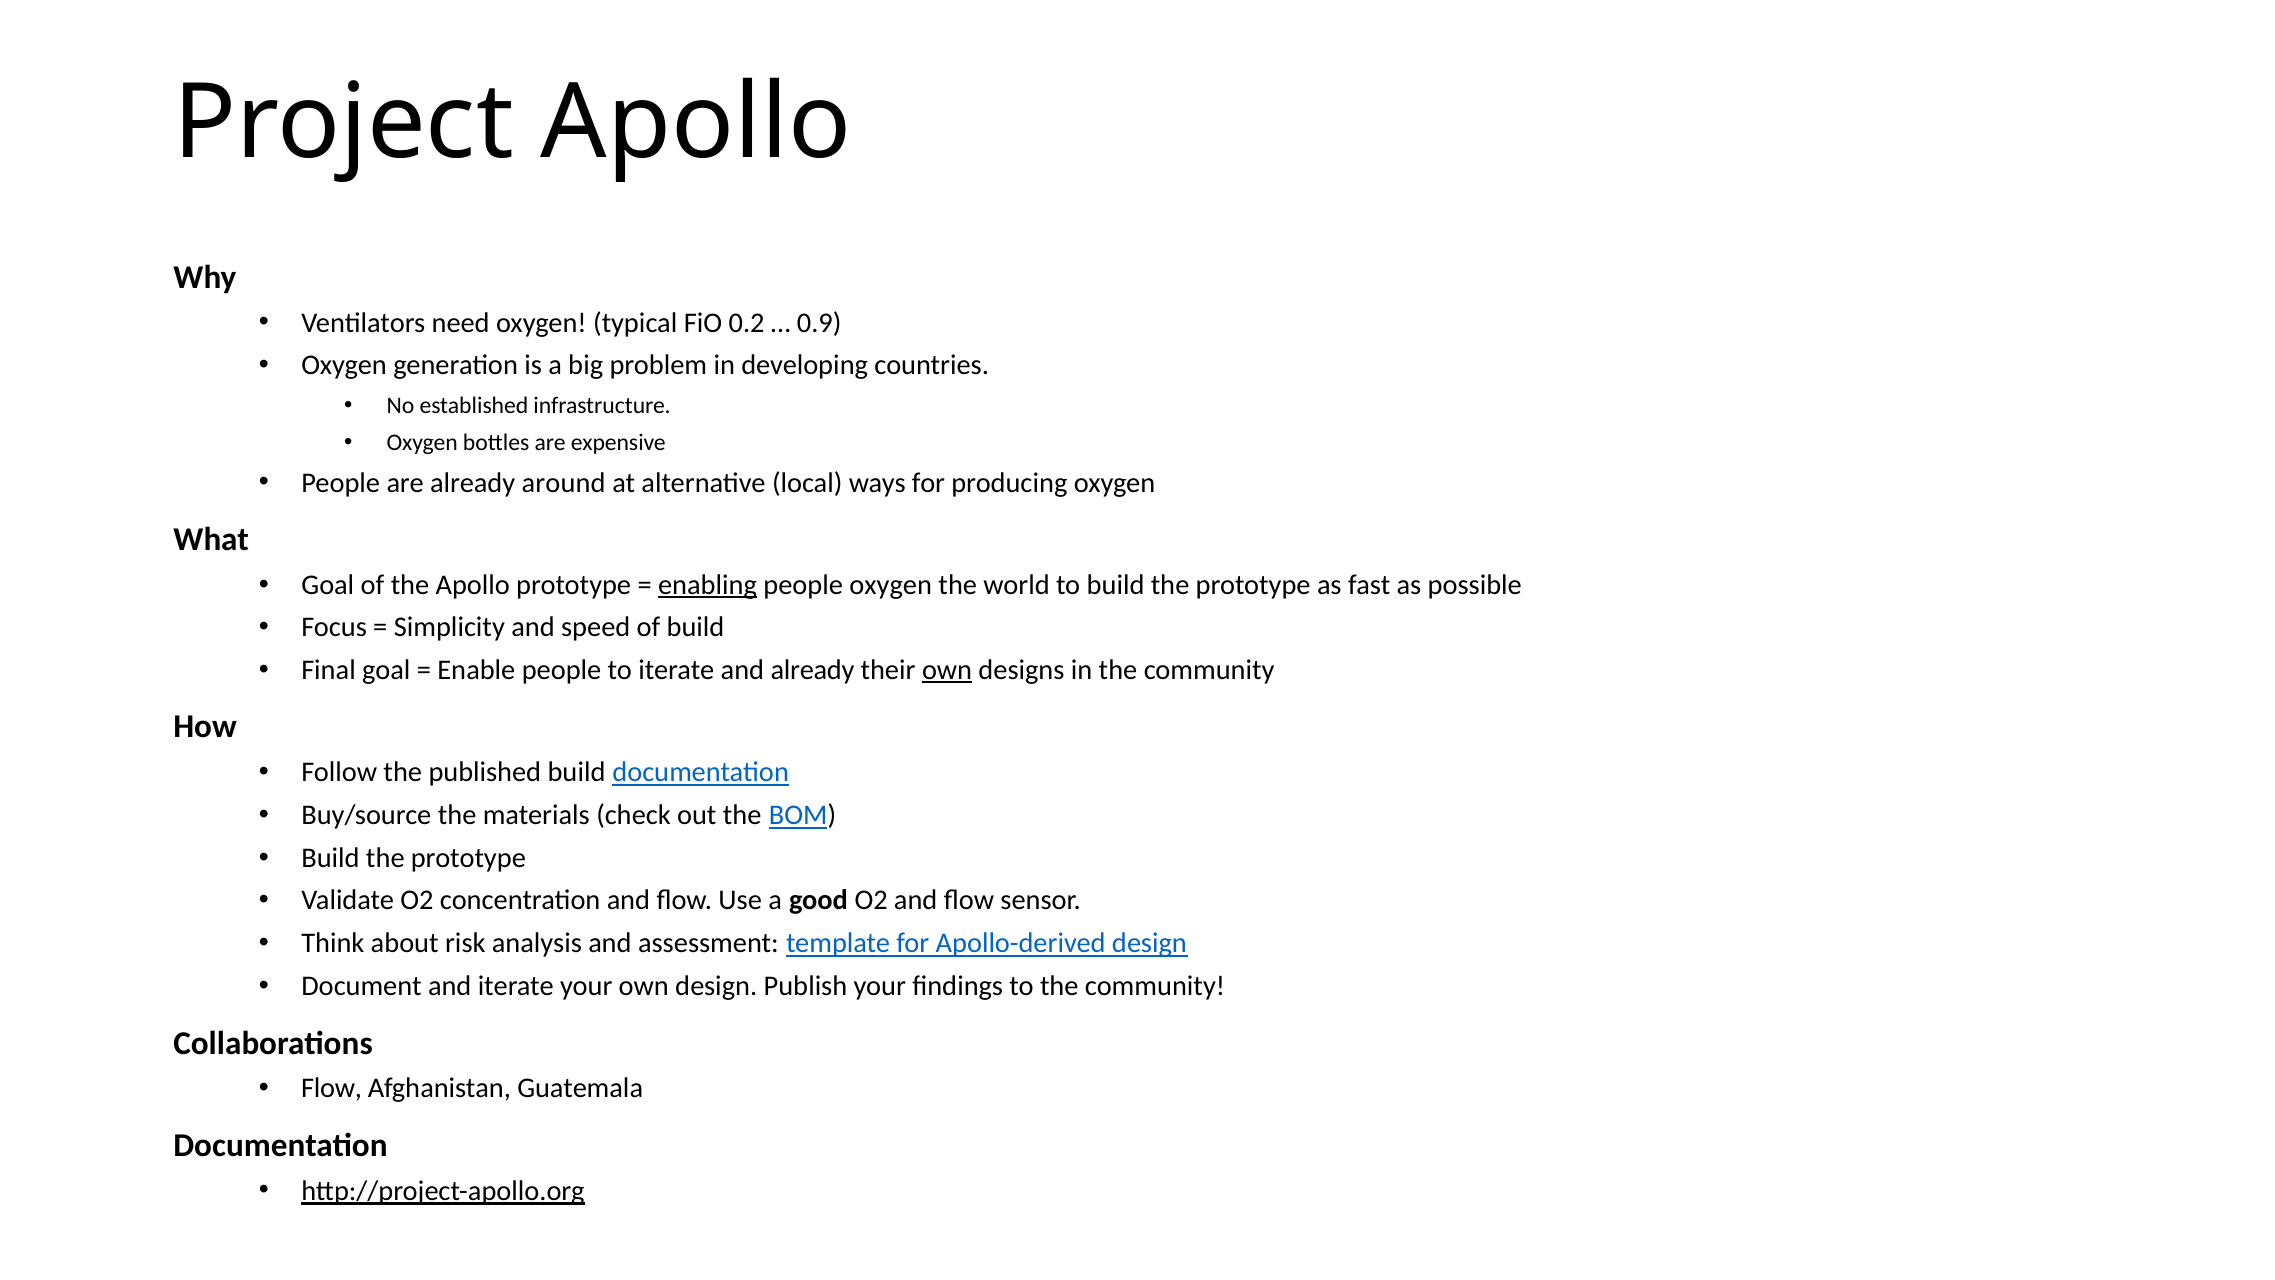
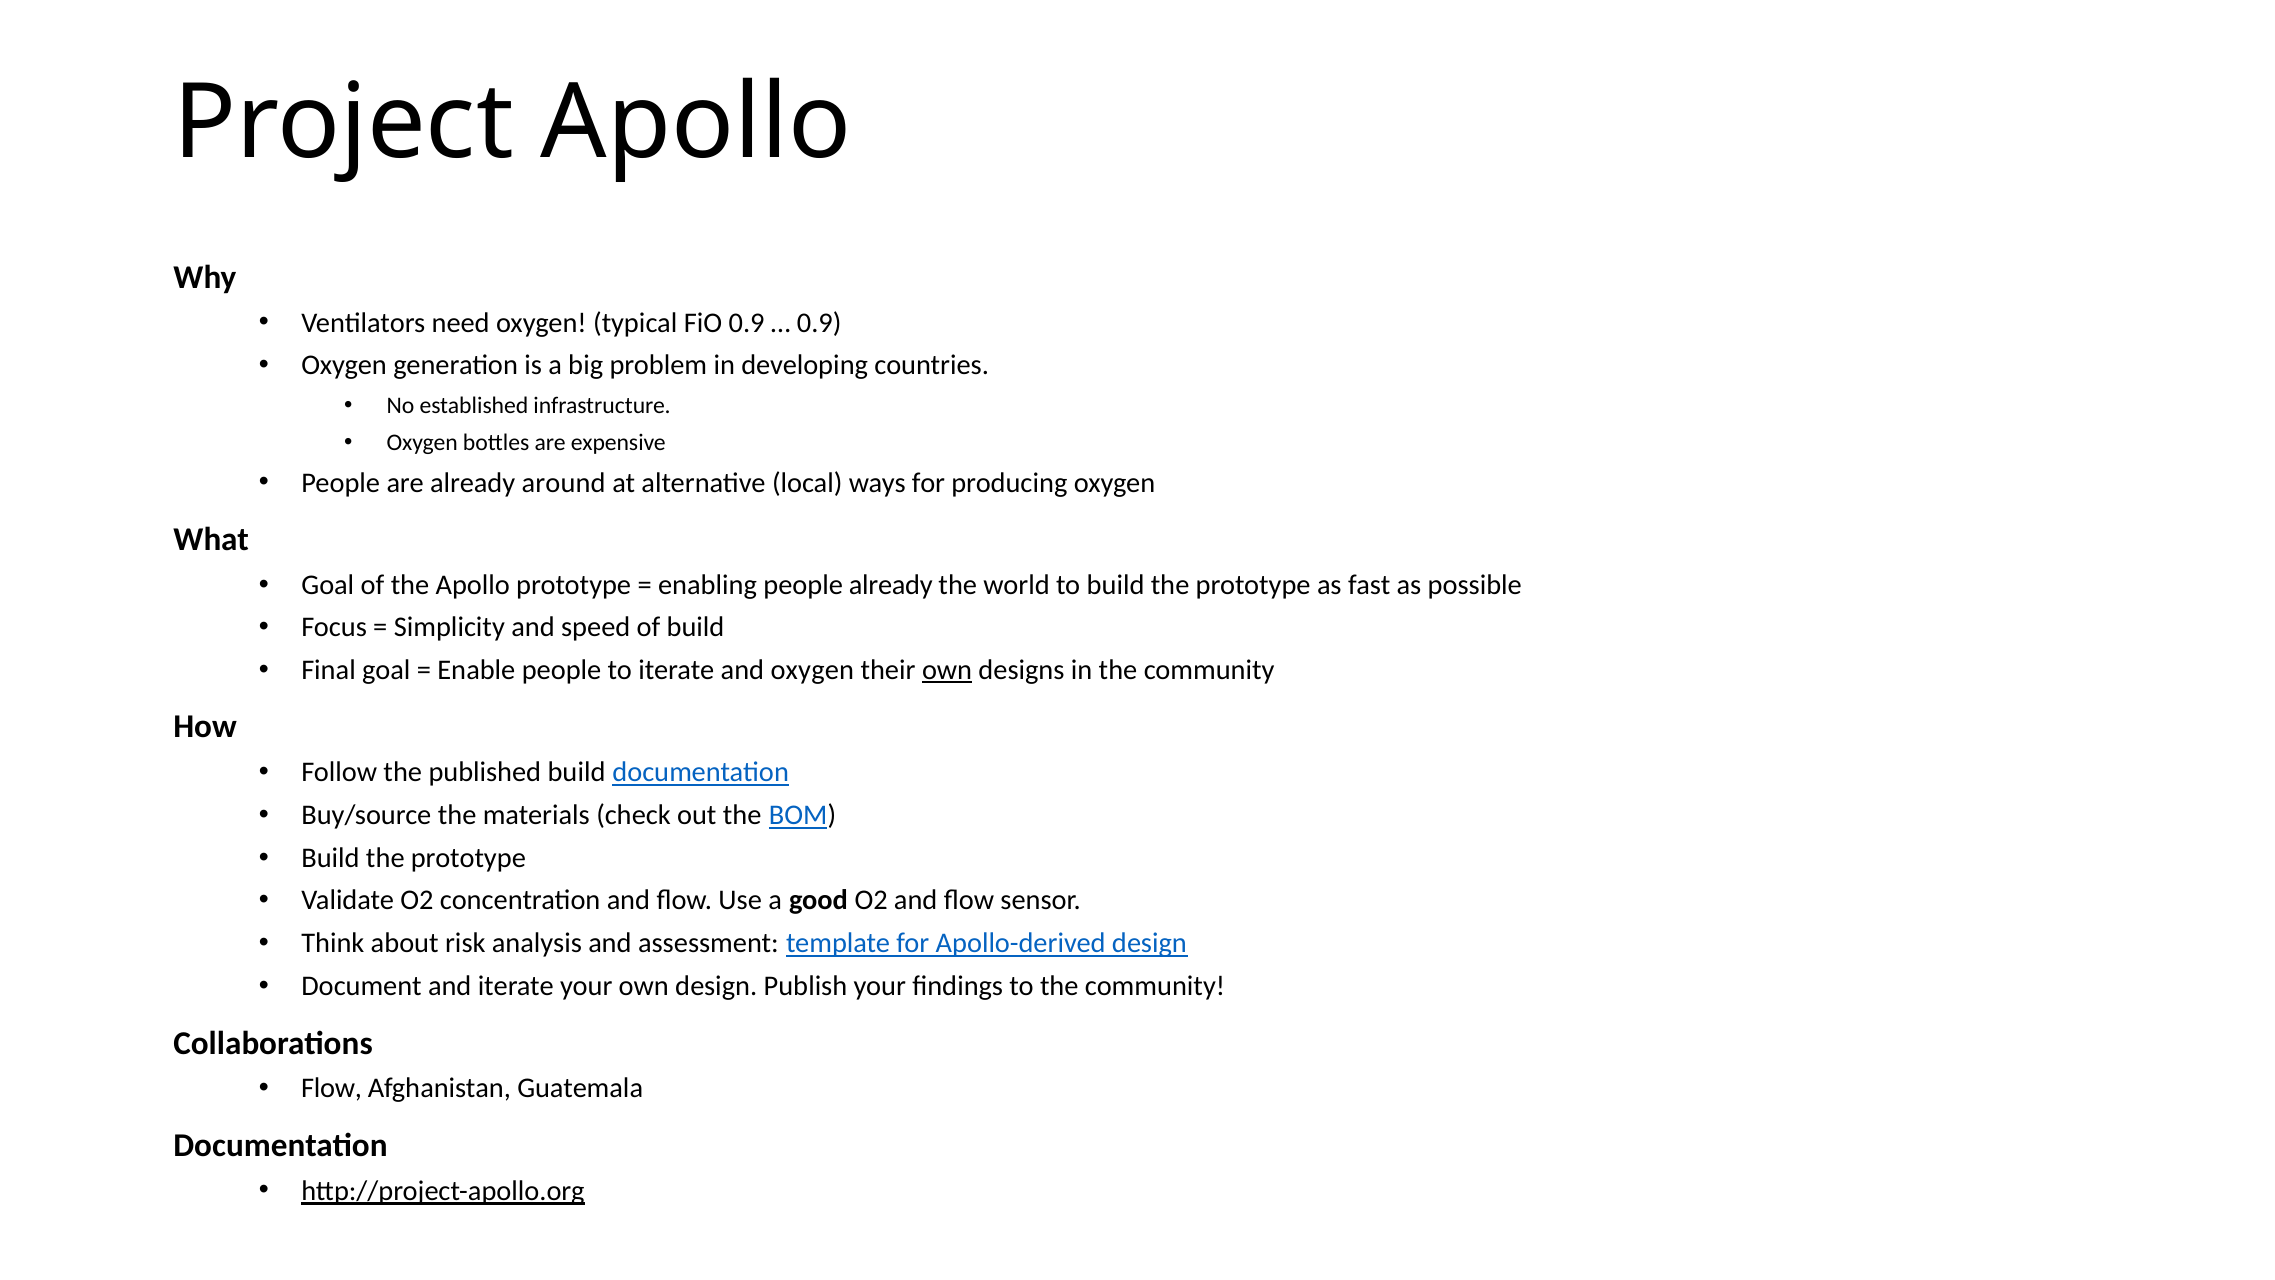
FiO 0.2: 0.2 -> 0.9 (747, 323)
enabling underline: present -> none (707, 585)
people oxygen: oxygen -> already (891, 585)
and already: already -> oxygen (812, 670)
